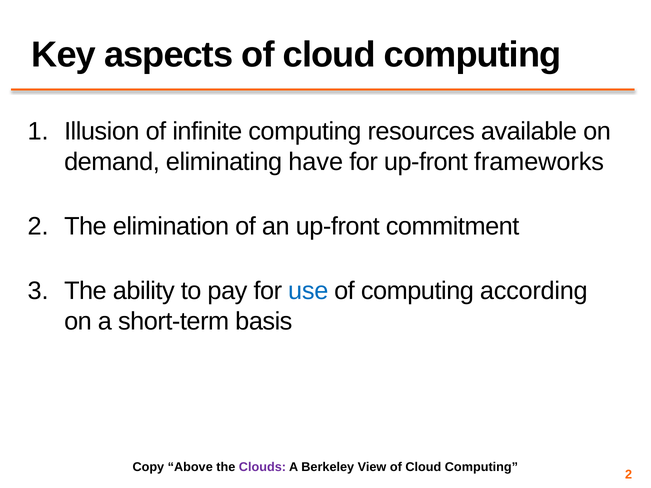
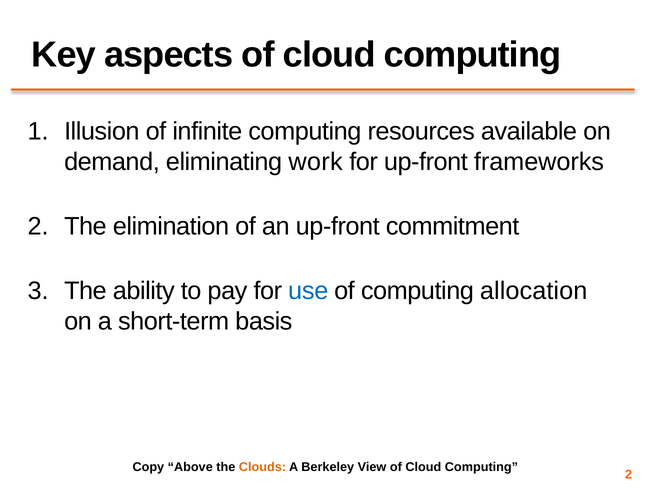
have: have -> work (316, 162)
according: according -> allocation (534, 291)
Clouds colour: purple -> orange (262, 468)
